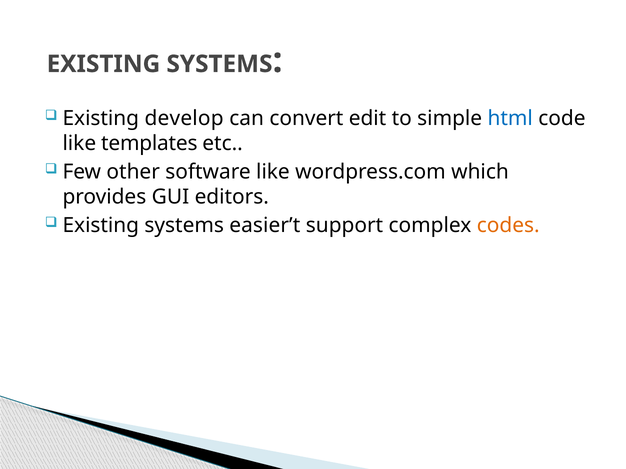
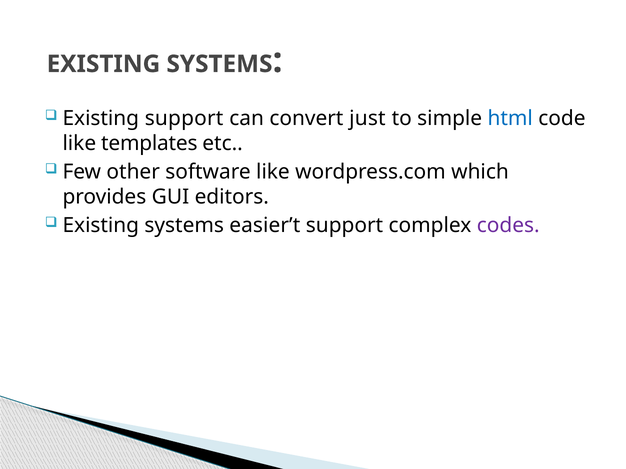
Existing develop: develop -> support (184, 118)
edit: edit -> just (367, 118)
codes colour: orange -> purple (508, 226)
